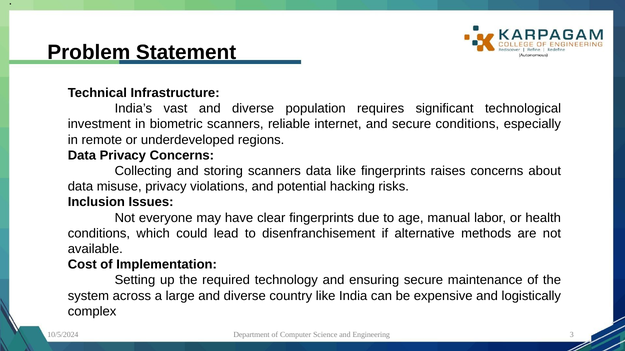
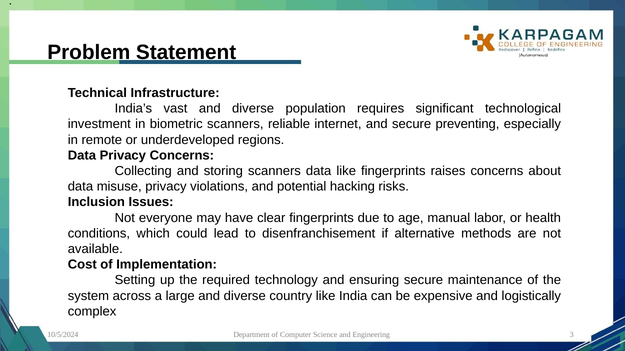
secure conditions: conditions -> preventing (467, 124)
